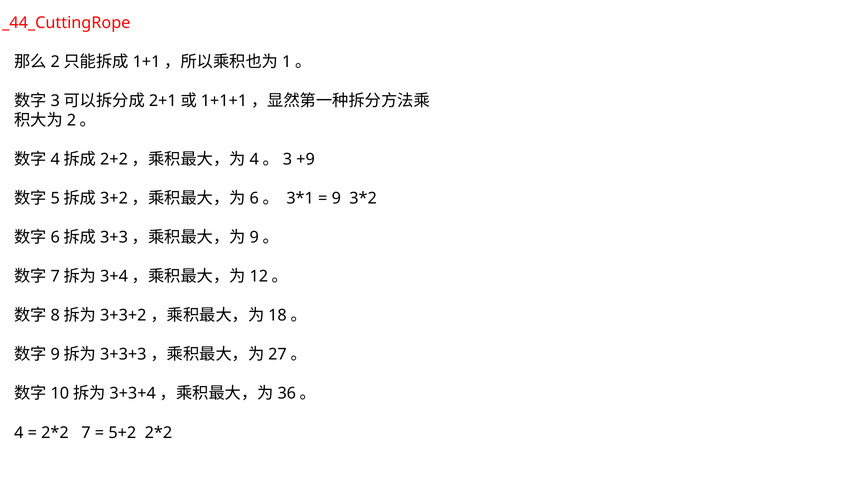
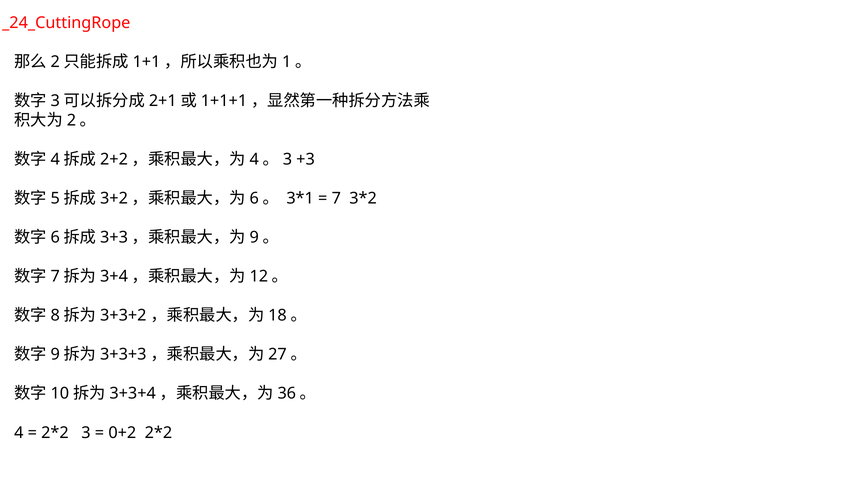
_44_CuttingRope: _44_CuttingRope -> _24_CuttingRope (66, 23)
+9: +9 -> +3 (306, 159)
9: 9 -> 7 (336, 198)
7: 7 -> 3 (86, 432)
5+2: 5+2 -> 0+2 (122, 432)
